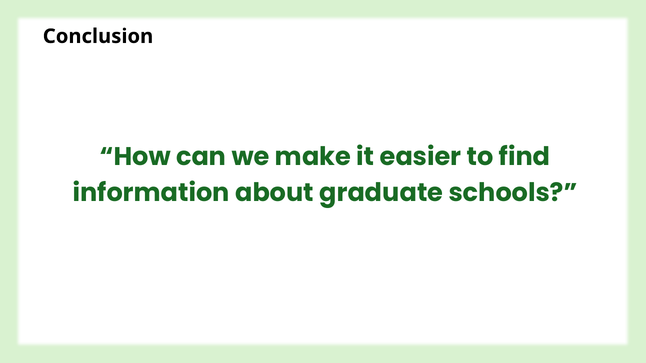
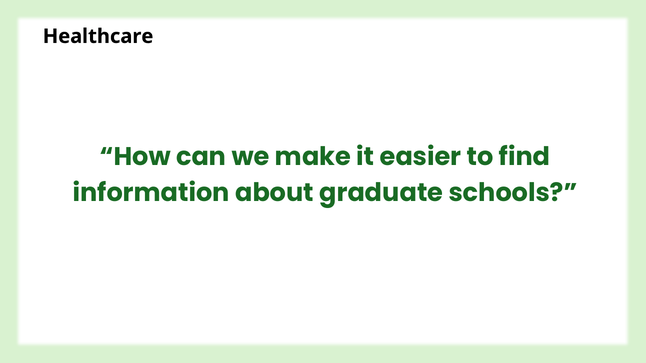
Conclusion: Conclusion -> Healthcare (98, 36)
